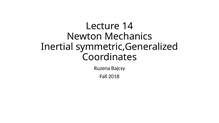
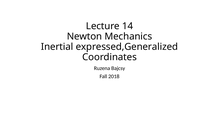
symmetric,Generalized: symmetric,Generalized -> expressed,Generalized (127, 47)
